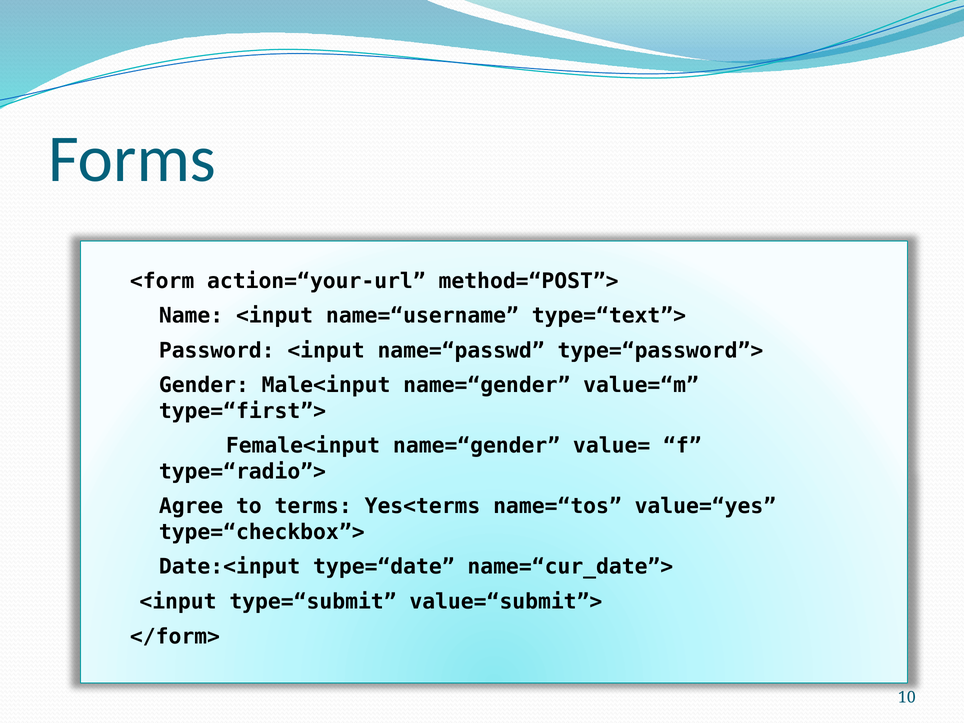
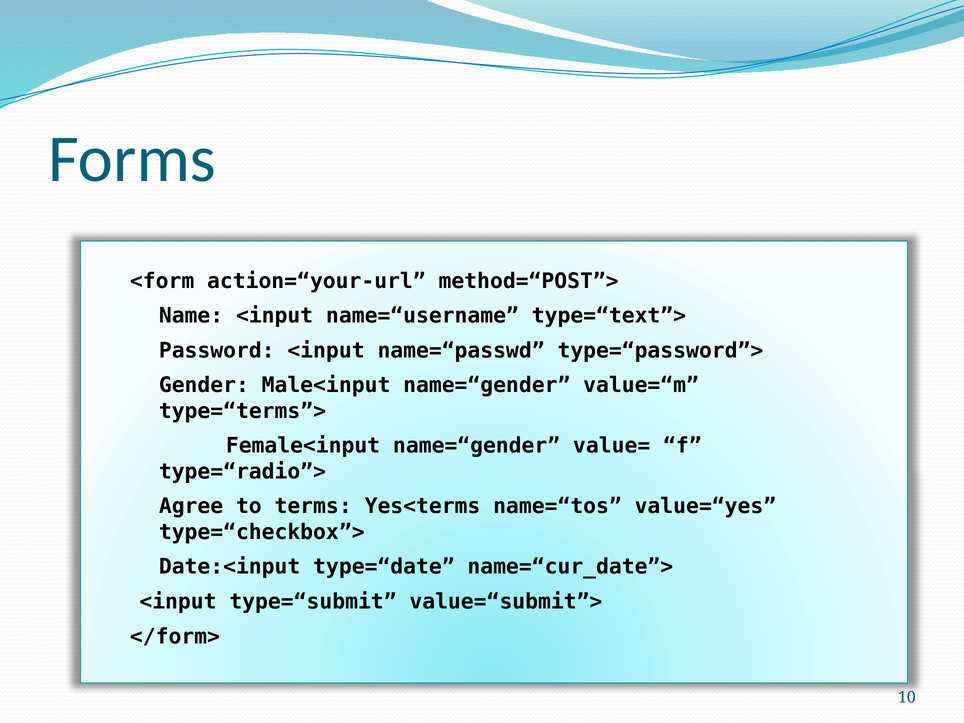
type=“first”>: type=“first”> -> type=“terms”> (242, 411)
